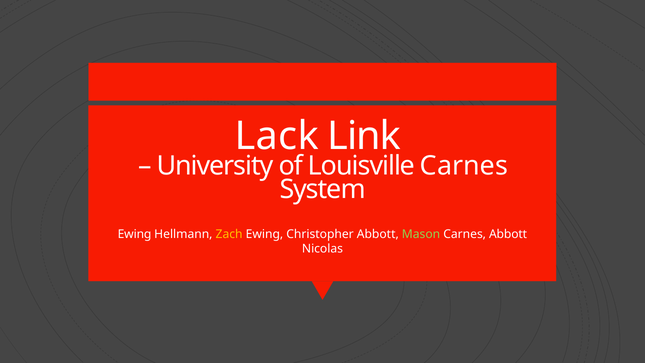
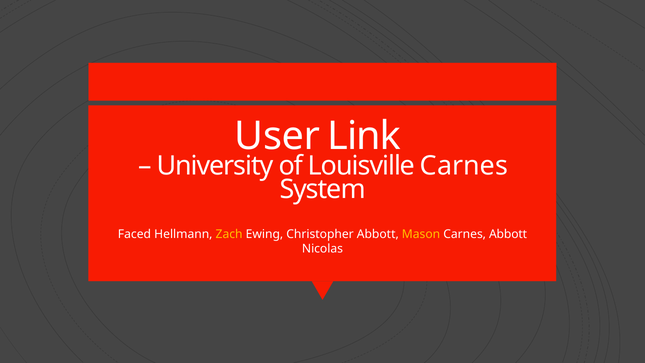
Lack: Lack -> User (277, 136)
Ewing: Ewing -> Faced (134, 234)
Mason colour: light green -> yellow (421, 234)
